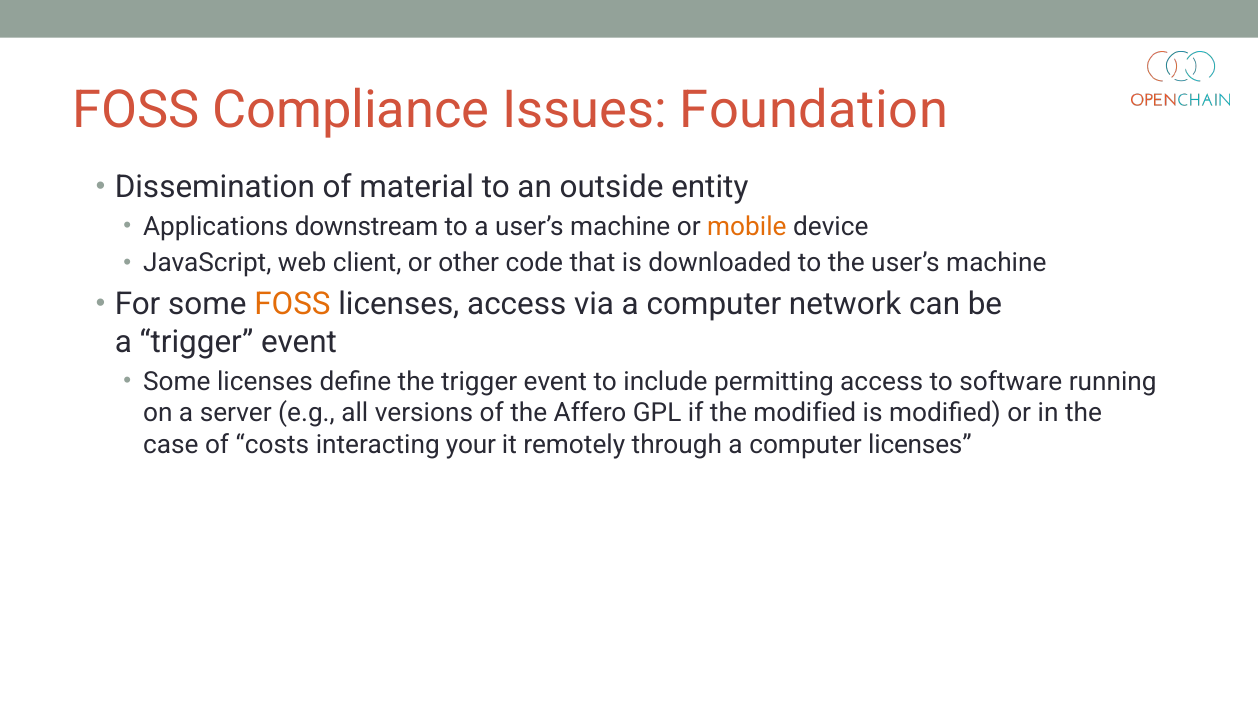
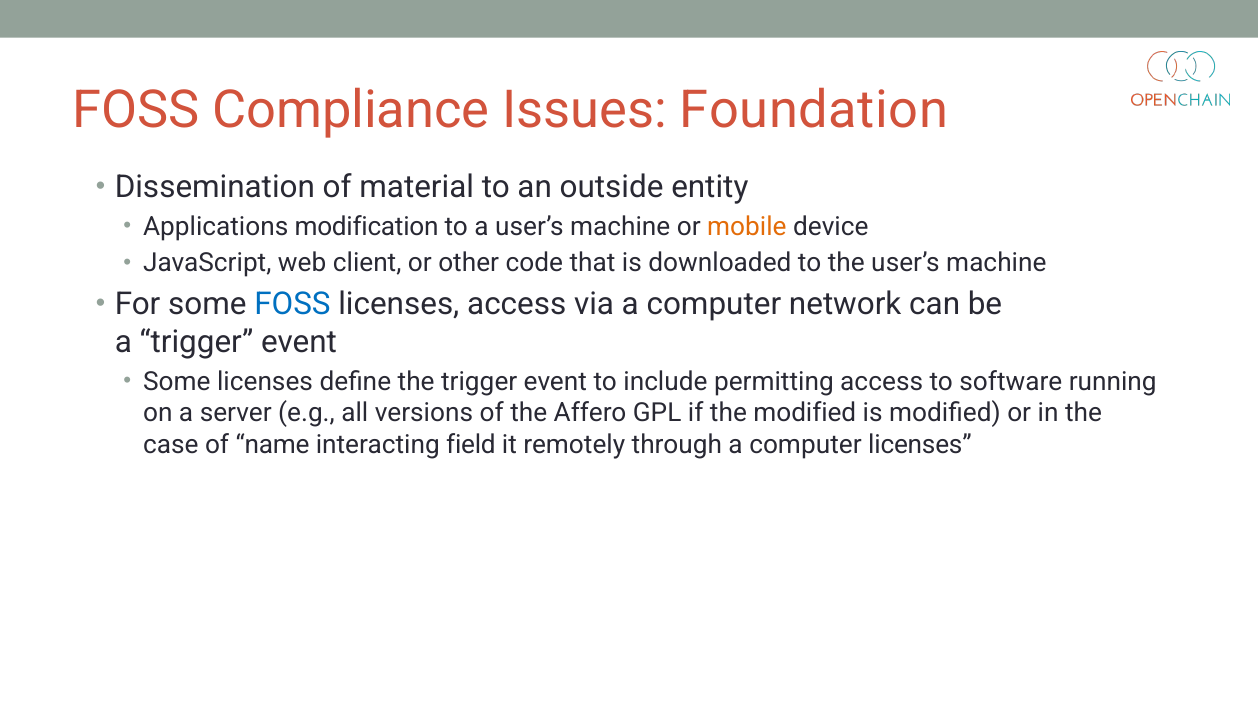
downstream: downstream -> modification (367, 227)
FOSS colour: orange -> blue (292, 305)
costs: costs -> name (273, 445)
your: your -> field (471, 445)
